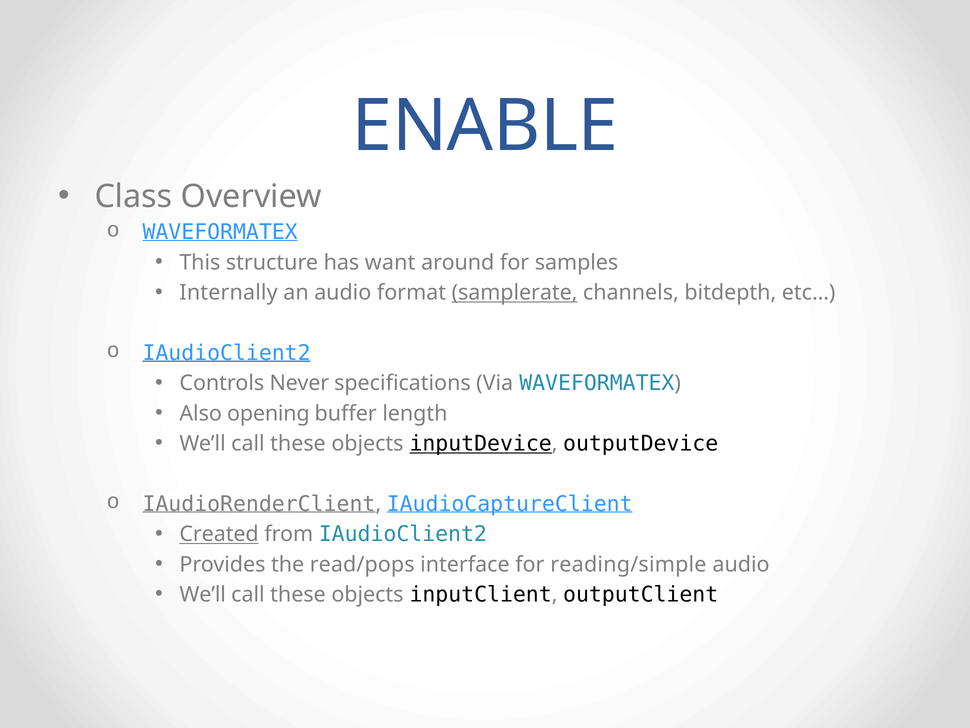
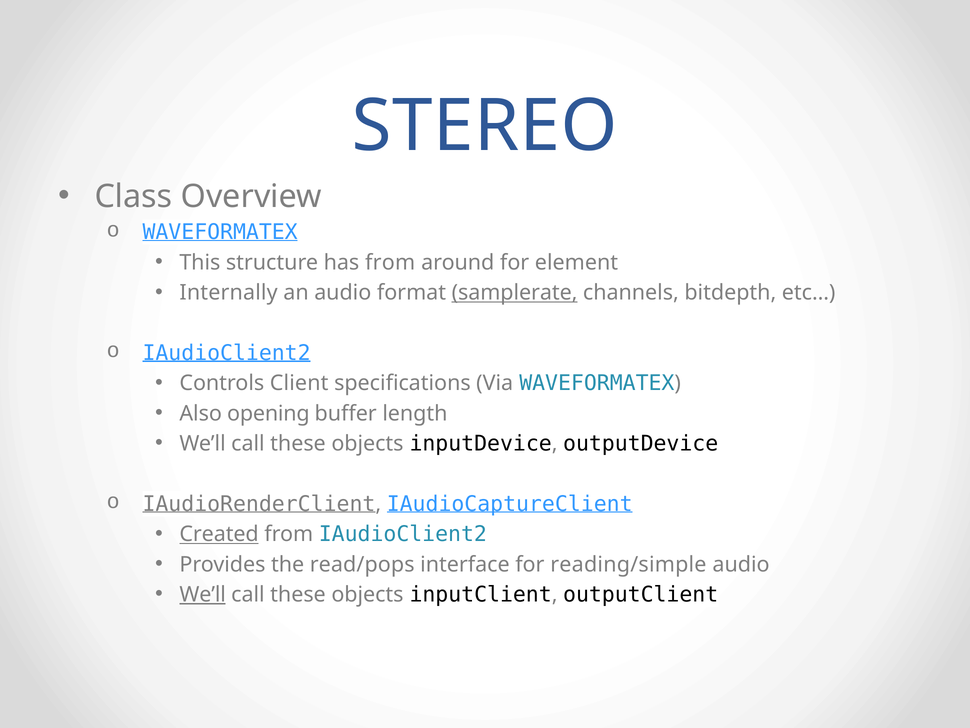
ENABLE: ENABLE -> STEREO (485, 126)
has want: want -> from (390, 262)
samples: samples -> element (576, 262)
Never: Never -> Client (299, 383)
inputDevice underline: present -> none (481, 443)
We’ll underline: none -> present (203, 594)
